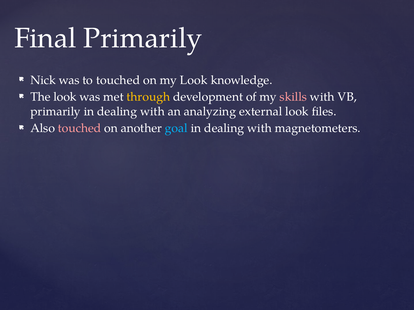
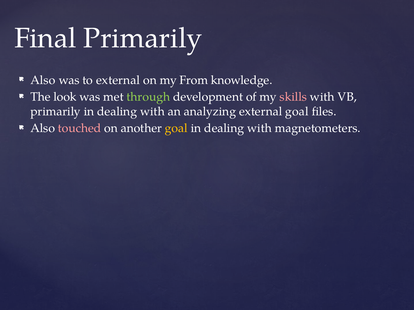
Nick: Nick -> Also (43, 80)
to touched: touched -> external (118, 80)
my Look: Look -> From (194, 80)
through colour: yellow -> light green (148, 97)
external look: look -> goal (297, 112)
goal colour: light blue -> yellow (176, 128)
